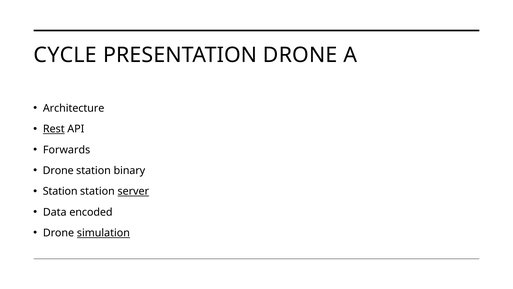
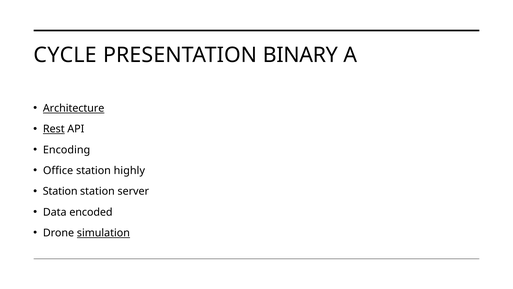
PRESENTATION DRONE: DRONE -> BINARY (300, 55)
Architecture underline: none -> present (74, 108)
Forwards: Forwards -> Encoding (67, 150)
Drone: Drone -> Office (58, 170)
binary: binary -> highly (129, 170)
server underline: present -> none (133, 191)
